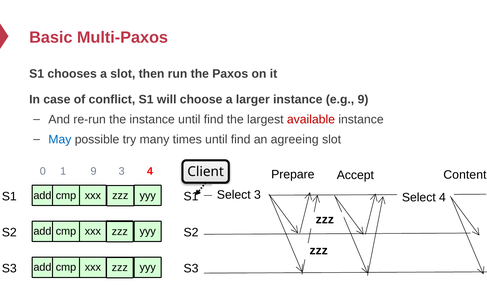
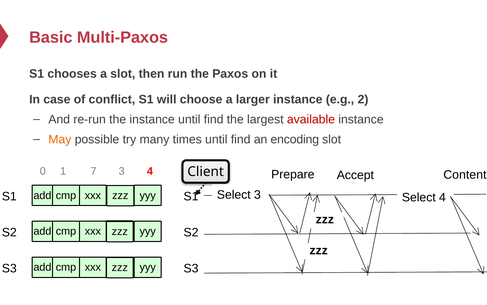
e.g 9: 9 -> 2 (363, 99)
May colour: blue -> orange (60, 139)
agreeing: agreeing -> encoding (295, 139)
1 9: 9 -> 7 (94, 171)
